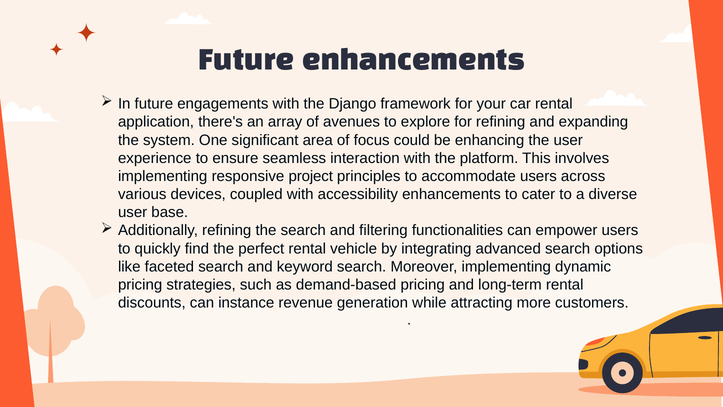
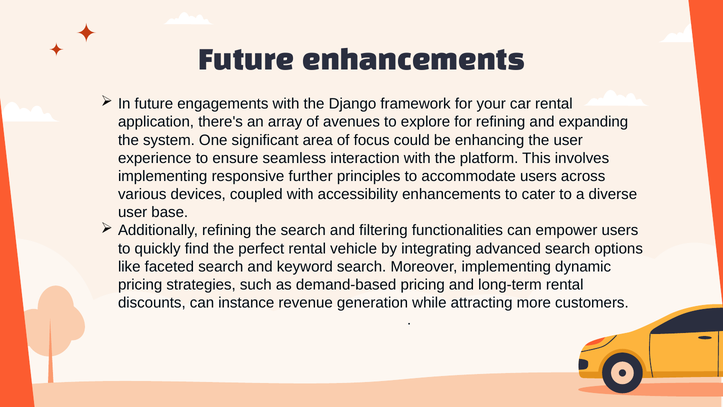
project: project -> further (311, 176)
